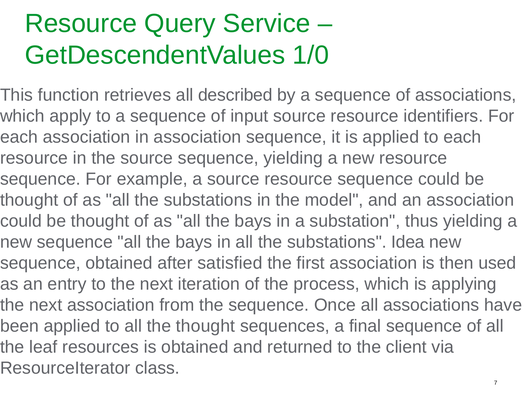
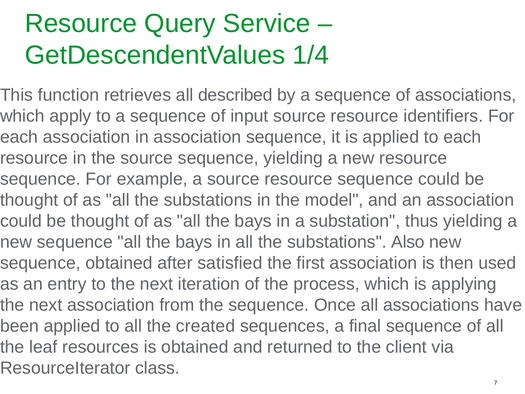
1/0: 1/0 -> 1/4 (311, 55)
Idea: Idea -> Also (408, 242)
the thought: thought -> created (206, 326)
